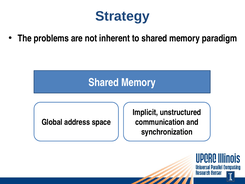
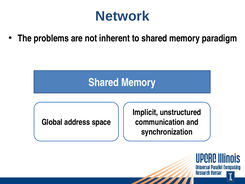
Strategy: Strategy -> Network (122, 16)
